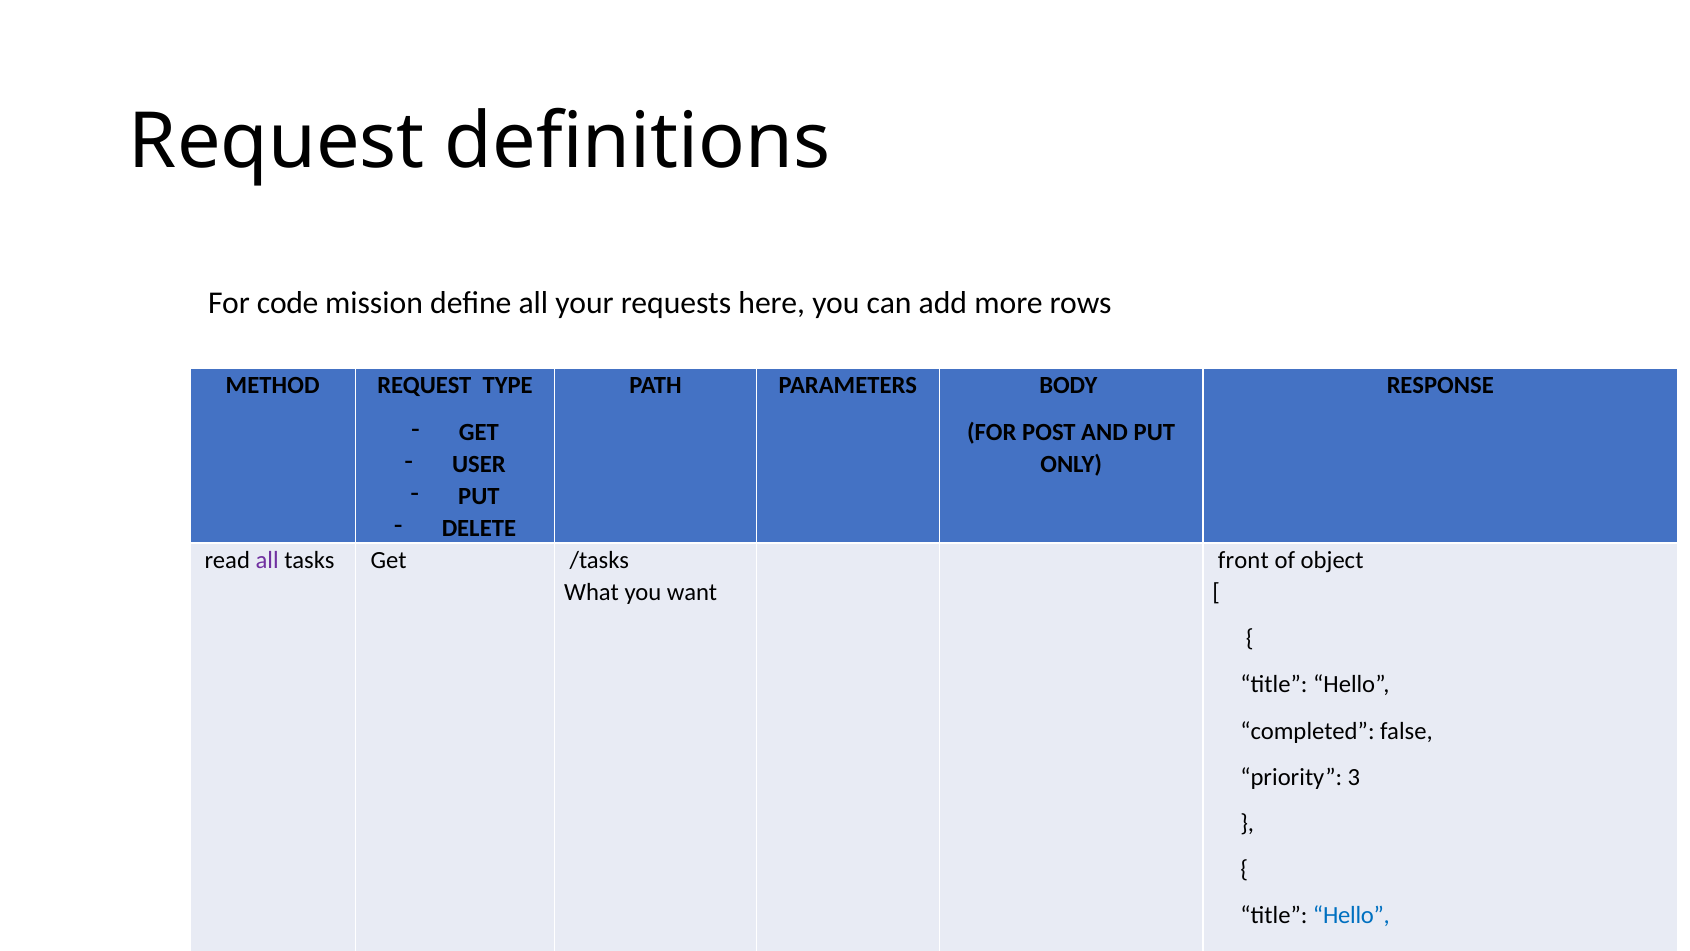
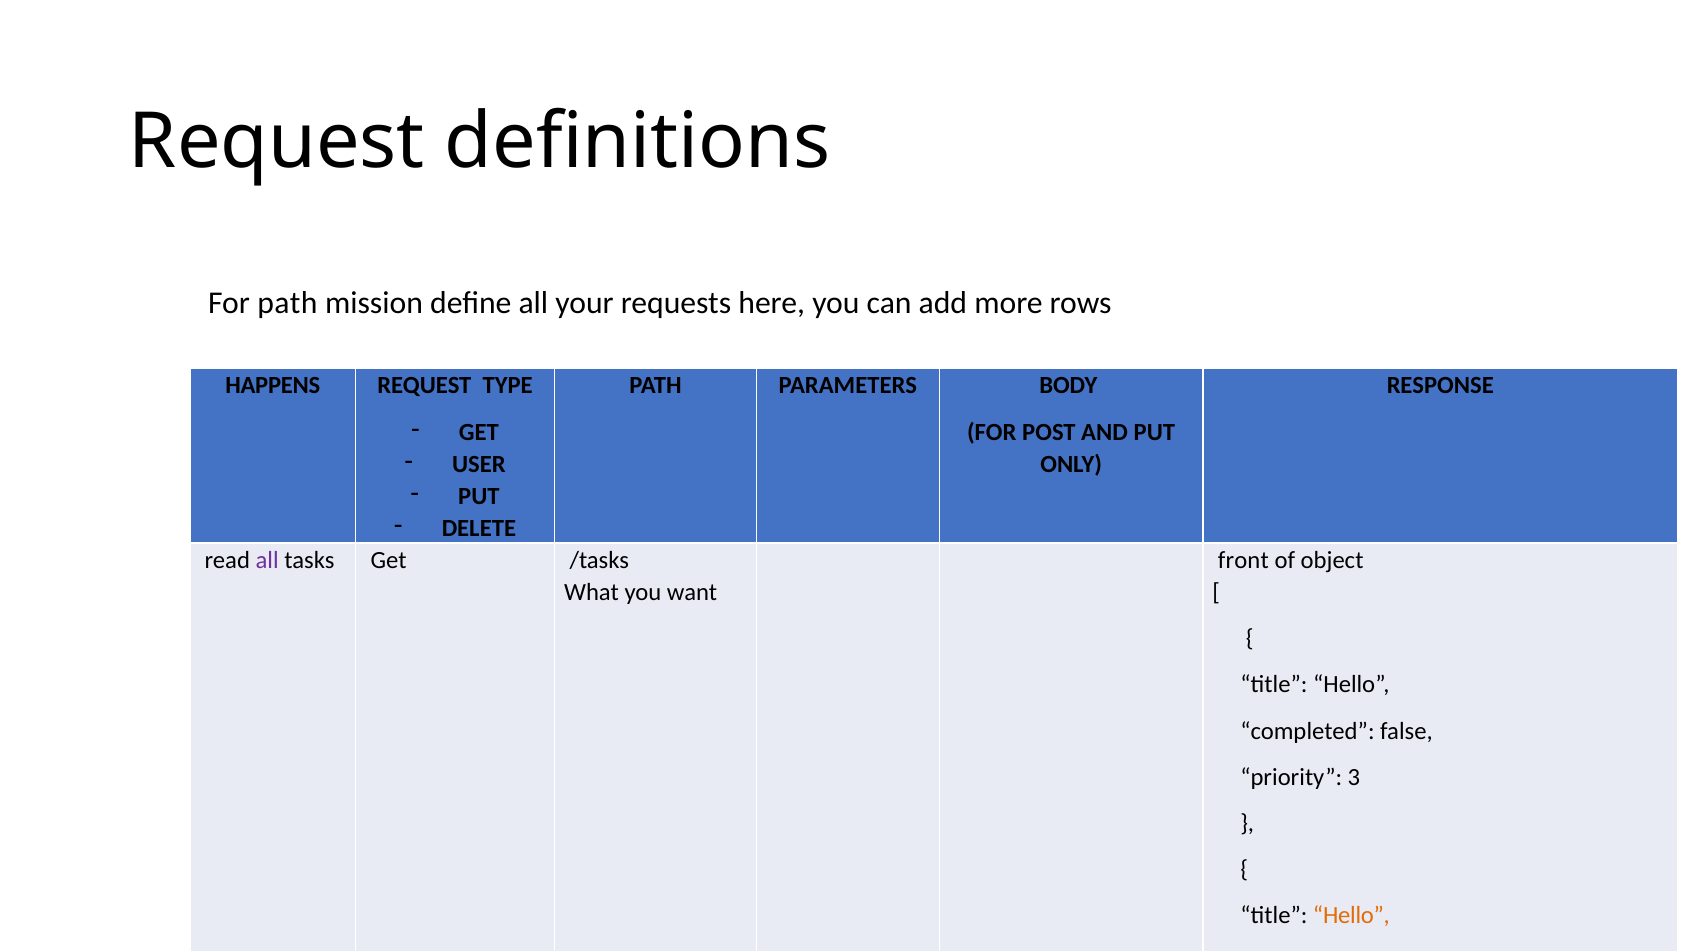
For code: code -> path (287, 303)
METHOD: METHOD -> HAPPENS (273, 386)
Hello colour: blue -> orange (1351, 915)
